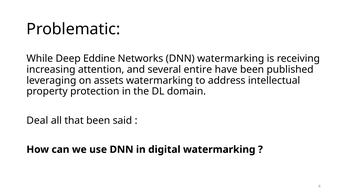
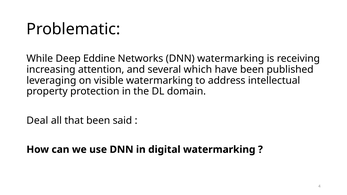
entire: entire -> which (198, 70)
assets: assets -> visible (109, 81)
